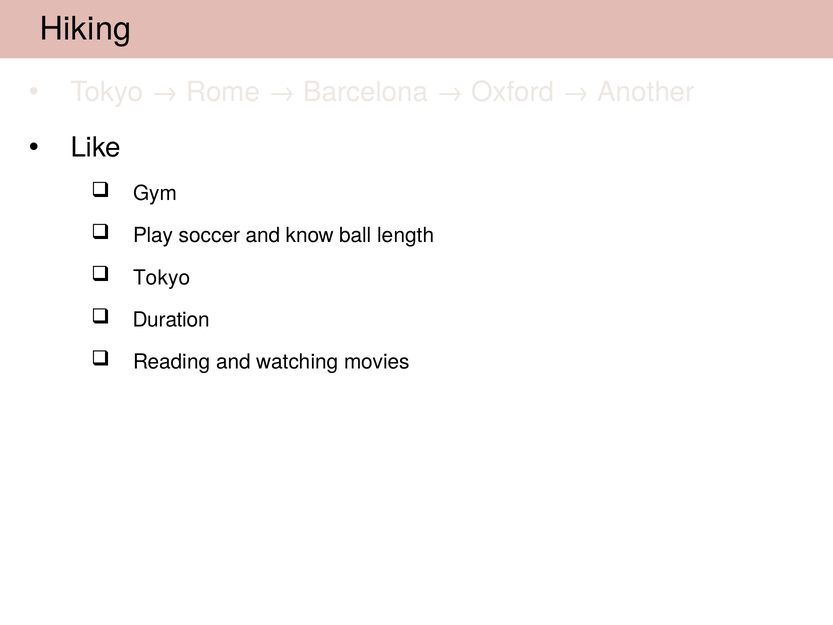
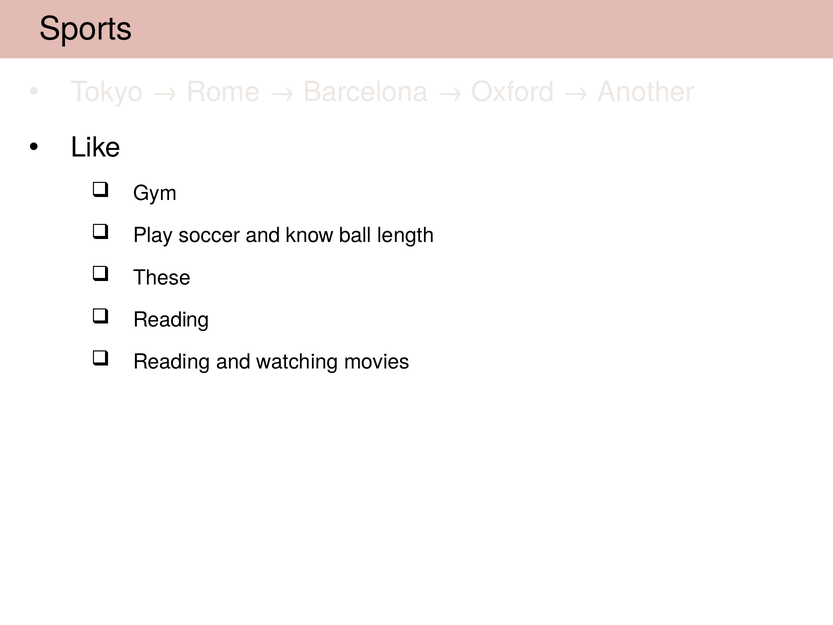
Hiking: Hiking -> Sports (86, 29)
Tokyo: Tokyo -> These (162, 278)
Duration: Duration -> Reading (171, 320)
